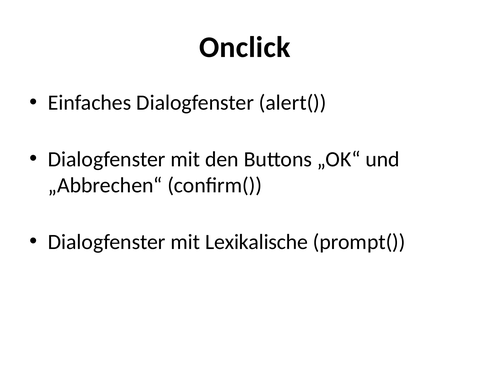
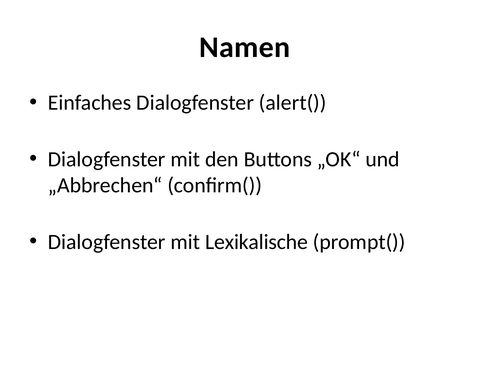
Onclick: Onclick -> Namen (245, 47)
